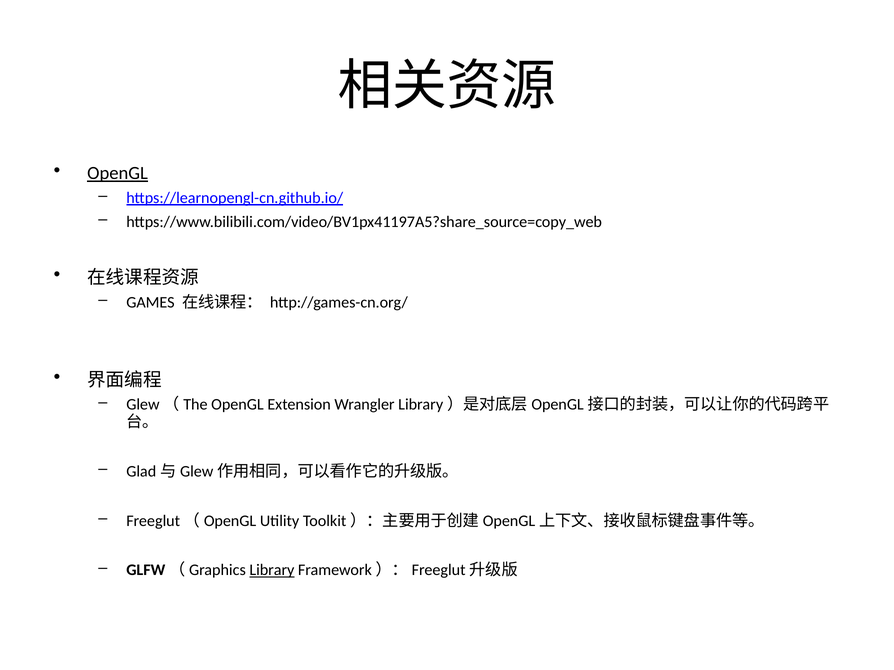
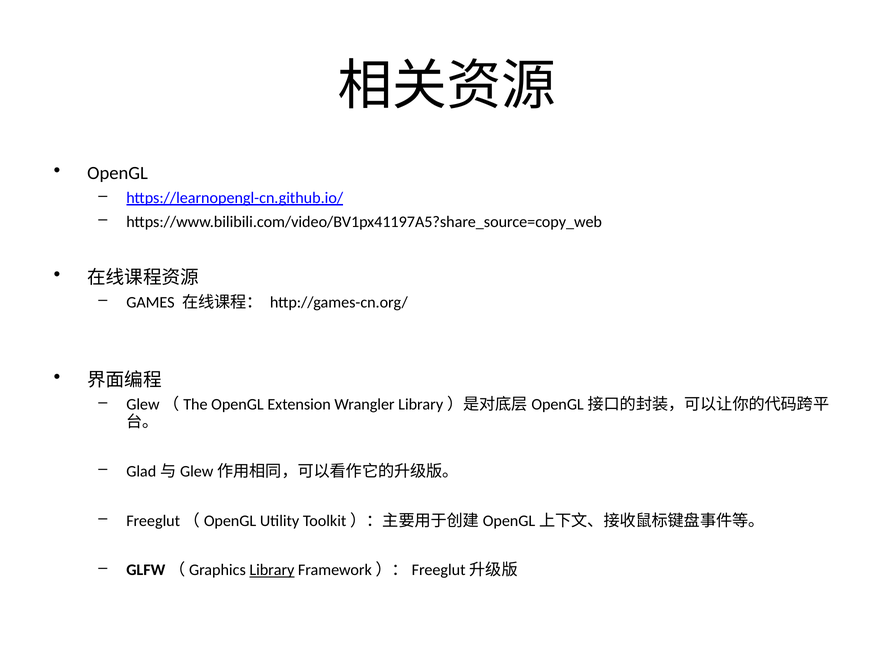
OpenGL underline: present -> none (118, 173)
